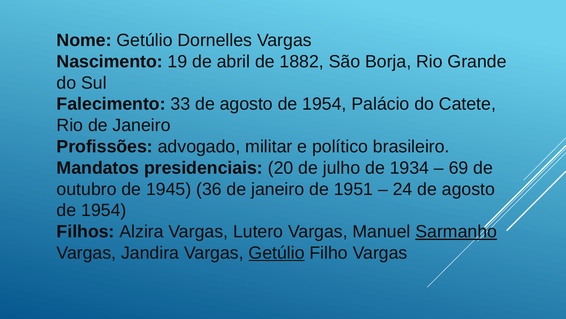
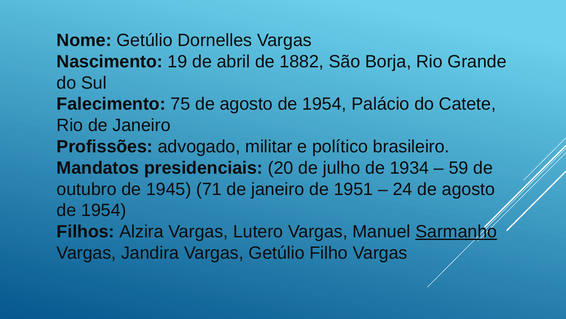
33: 33 -> 75 (180, 104)
69: 69 -> 59 (459, 168)
36: 36 -> 71 (209, 189)
Getúlio underline: present -> none (277, 252)
